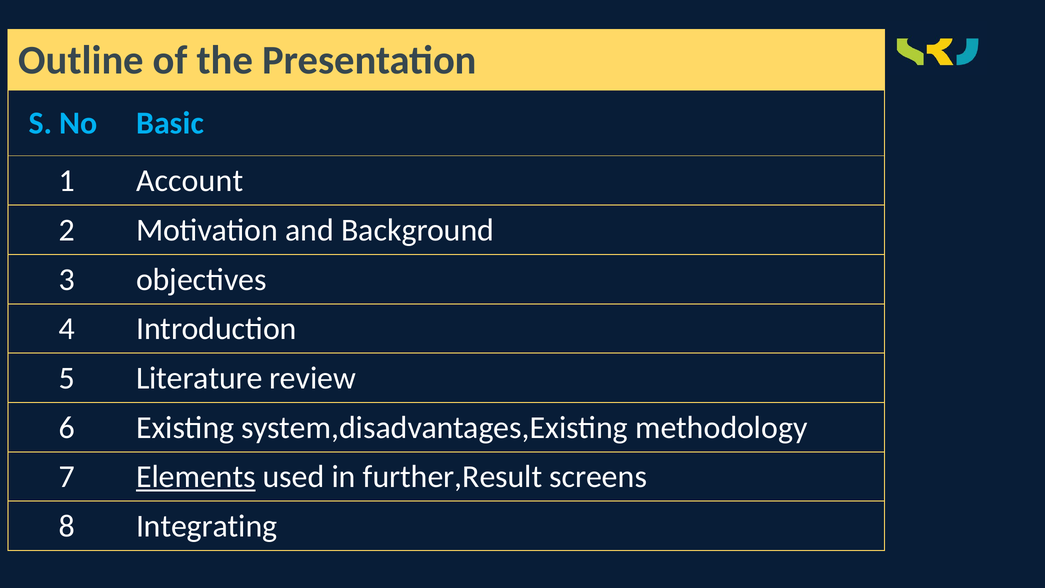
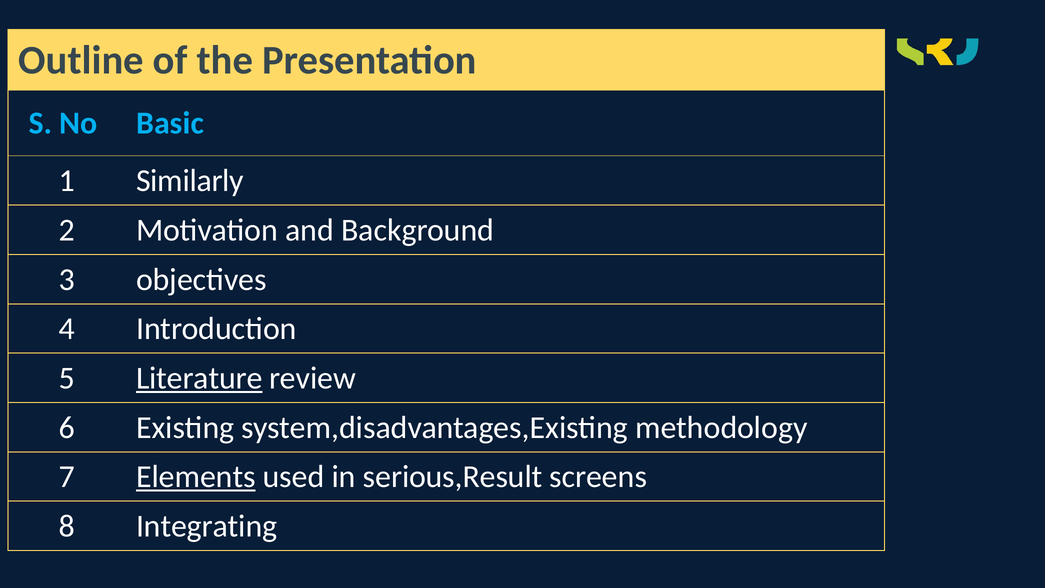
Account: Account -> Similarly (190, 181)
Literature underline: none -> present (199, 378)
further,Result: further,Result -> serious,Result (453, 477)
